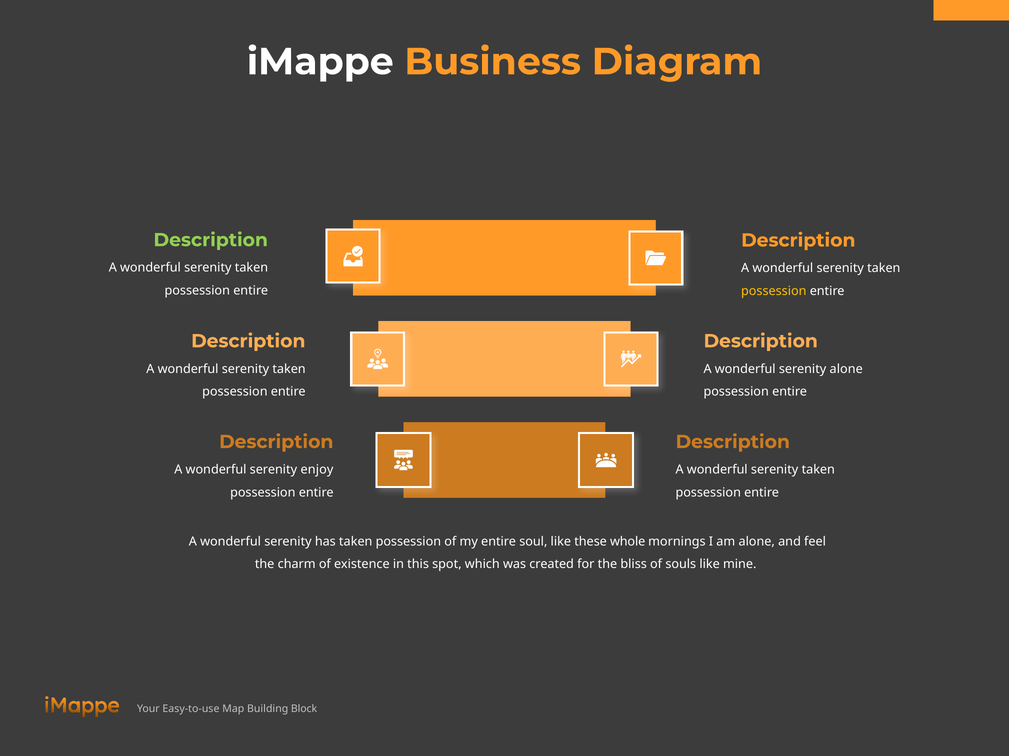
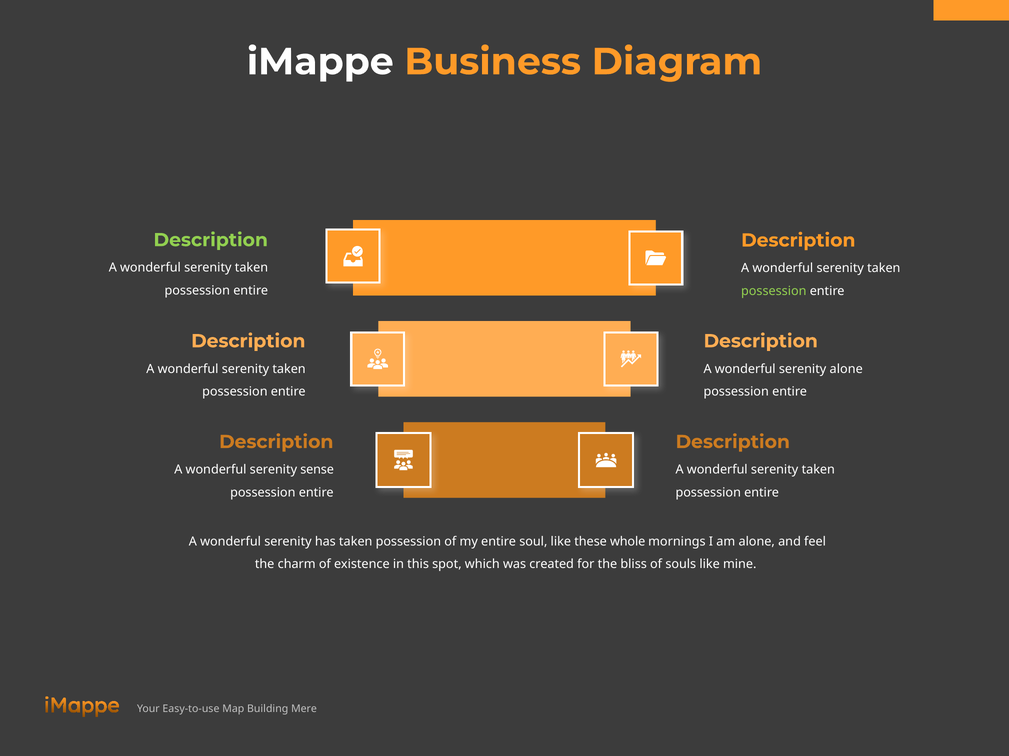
possession colour: yellow -> light green (774, 291)
enjoy: enjoy -> sense (317, 470)
Block: Block -> Mere (304, 710)
